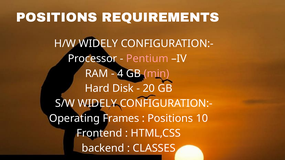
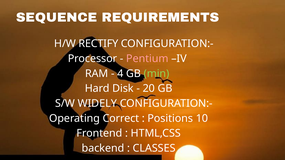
POSITIONS: POSITIONS -> SEQUENCE (57, 17)
WIDELY: WIDELY -> RECTIFY (98, 44)
min colour: pink -> light green (156, 74)
Frames: Frames -> Correct (121, 119)
